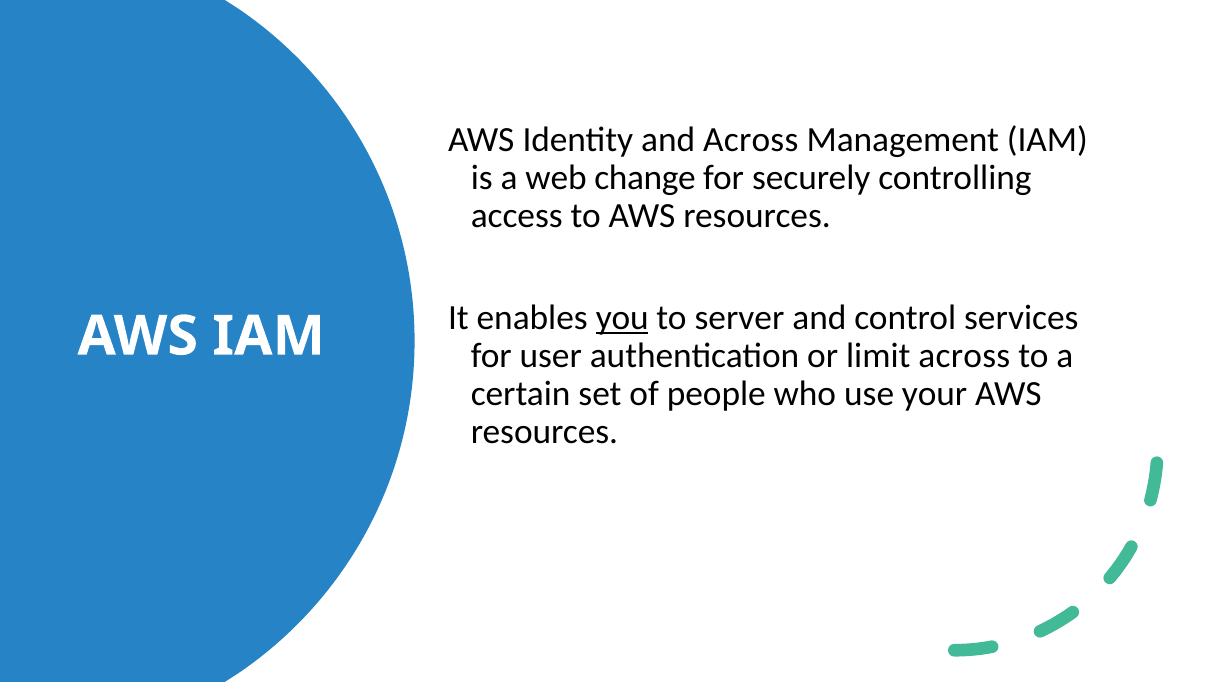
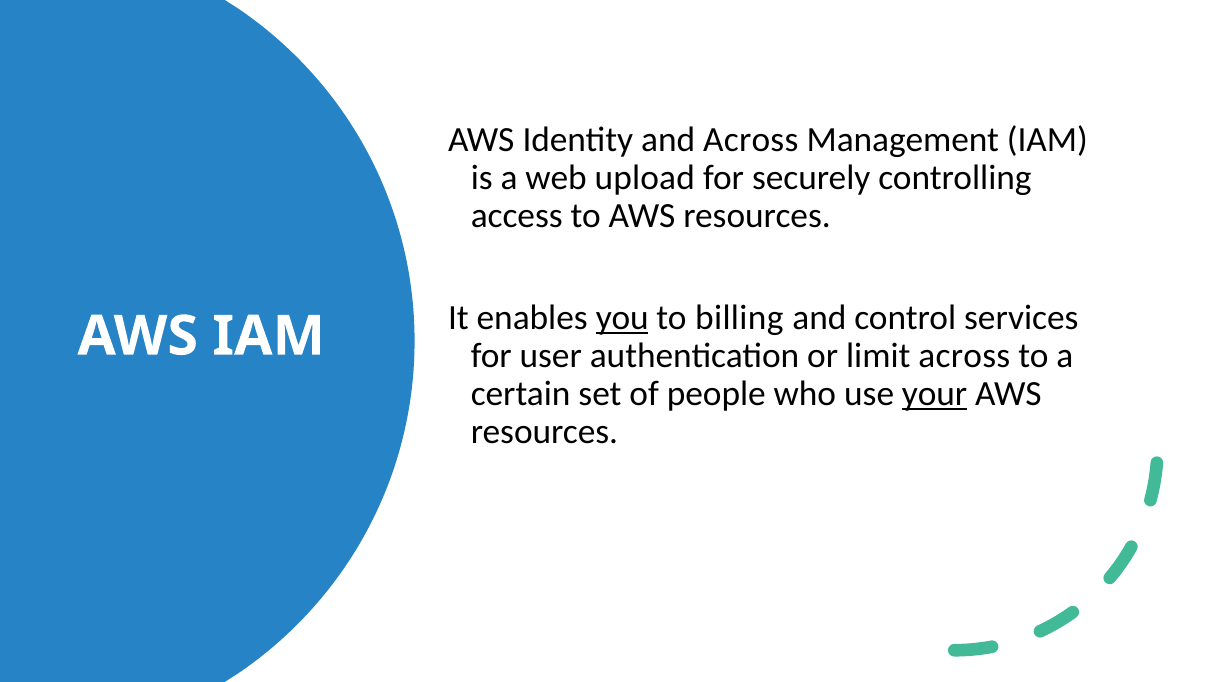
change: change -> upload (645, 178)
server: server -> billing (739, 318)
your underline: none -> present (935, 394)
